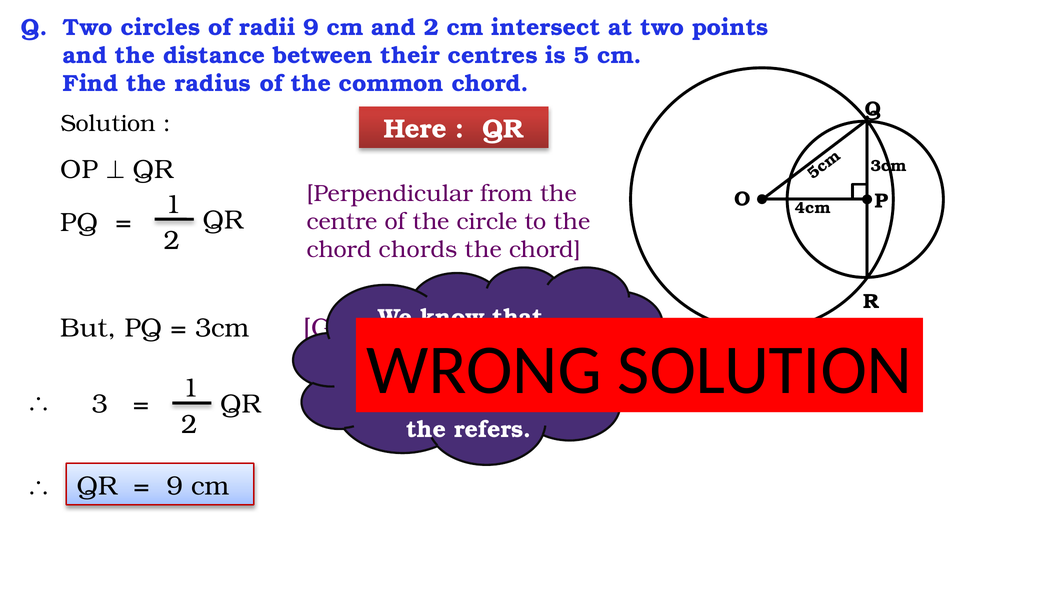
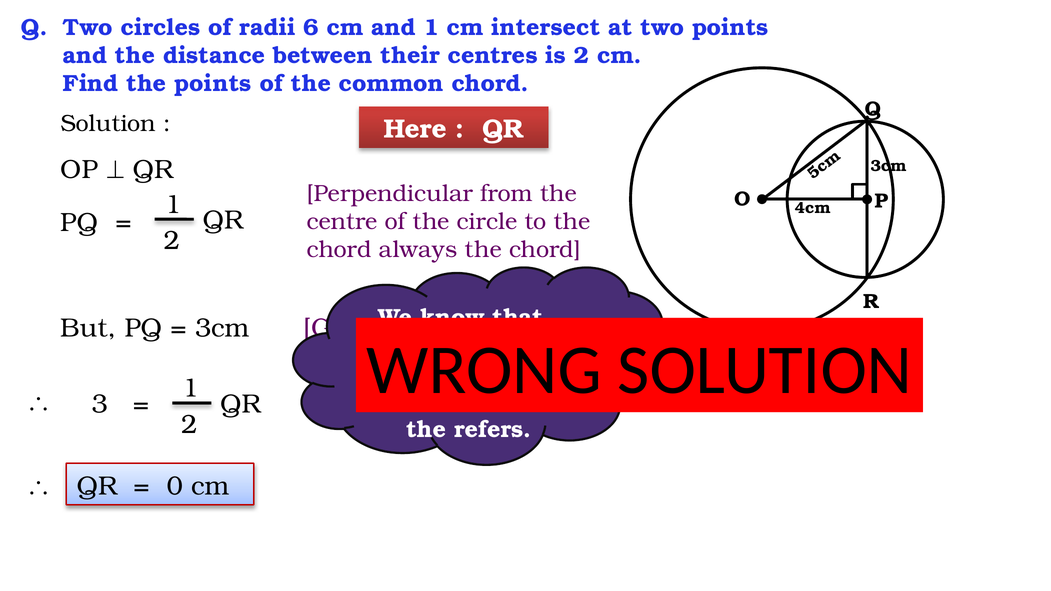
radii 9: 9 -> 6 (311, 27)
and 2: 2 -> 1 (431, 27)
is 5: 5 -> 2 (581, 55)
the radius: radius -> points (213, 83)
chords: chords -> always (418, 250)
9: 9 -> 0 (175, 486)
